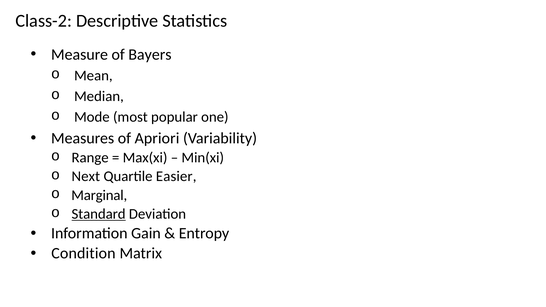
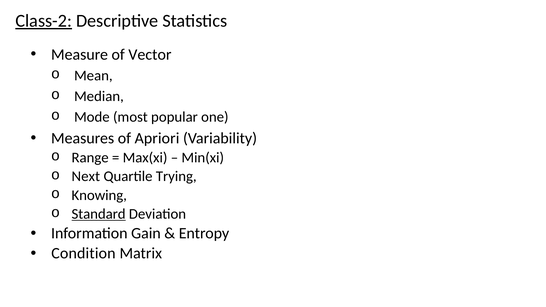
Class-2 underline: none -> present (44, 21)
Bayers: Bayers -> Vector (150, 55)
Easier: Easier -> Trying (176, 176)
Marginal: Marginal -> Knowing (99, 195)
